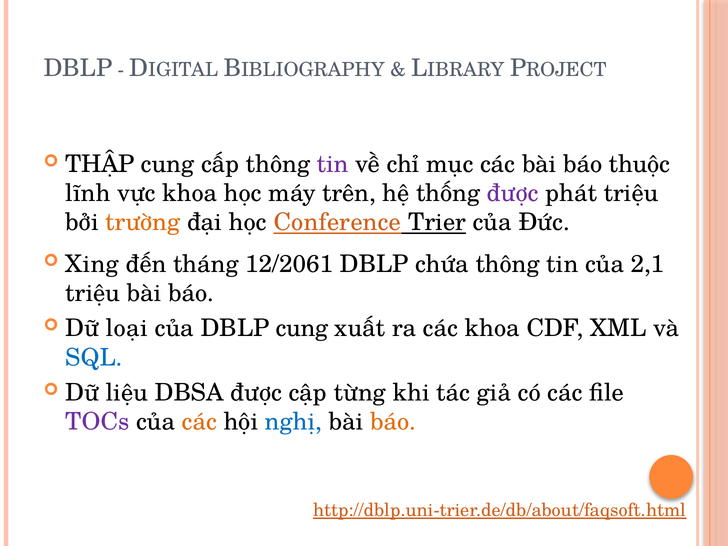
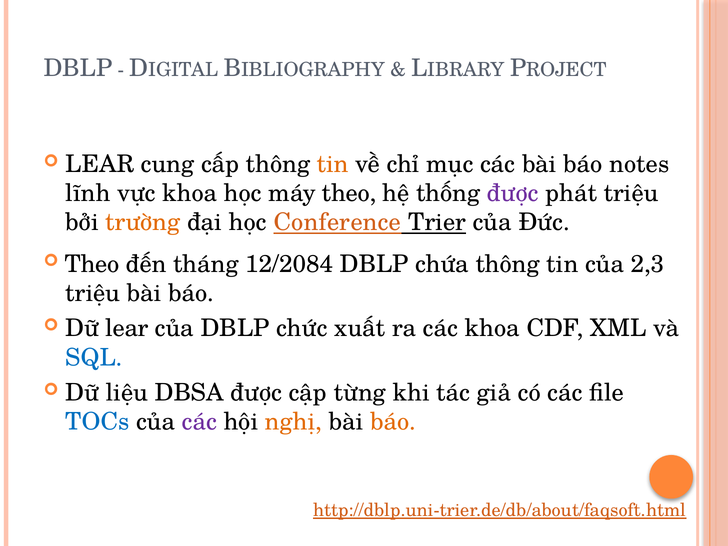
THẬP: THẬP -> LEAR (100, 164)
tin colour: purple -> orange (333, 164)
thuộc: thuộc -> notes (639, 164)
máy trên: trên -> theo (349, 193)
Xing: Xing -> Theo (92, 264)
12/2061: 12/2061 -> 12/2084 (289, 264)
2,1: 2,1 -> 2,3 (648, 264)
Dữ loại: loại -> lear (127, 328)
DBLP cung: cung -> chức (302, 328)
TOCs colour: purple -> blue (97, 422)
các colour: orange -> purple (199, 422)
nghị colour: blue -> orange (293, 422)
